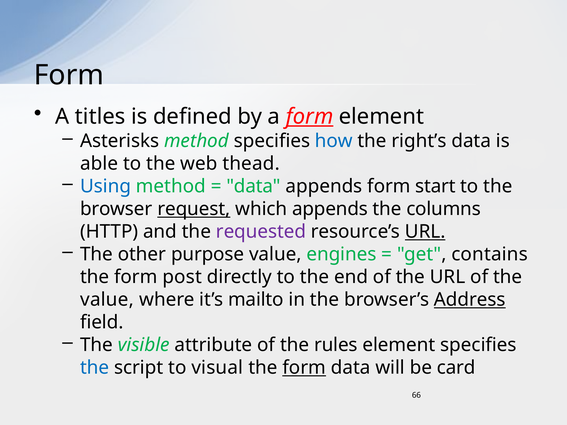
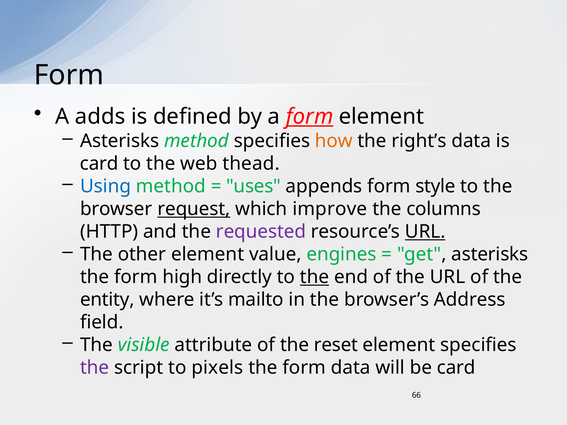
titles: titles -> adds (100, 117)
how colour: blue -> orange (334, 141)
able: able -> card (99, 164)
data: data -> uses (254, 186)
start: start -> style (436, 186)
which appends: appends -> improve (330, 209)
other purpose: purpose -> element (208, 254)
get contains: contains -> asterisks (490, 254)
post: post -> high (182, 277)
the underline: none -> present (315, 277)
value: value -> entity (107, 300)
Address underline: present -> none (470, 300)
rules: rules -> reset (336, 345)
the colour: blue -> purple (95, 368)
visual: visual -> pixels (217, 368)
form underline: present -> none (304, 368)
